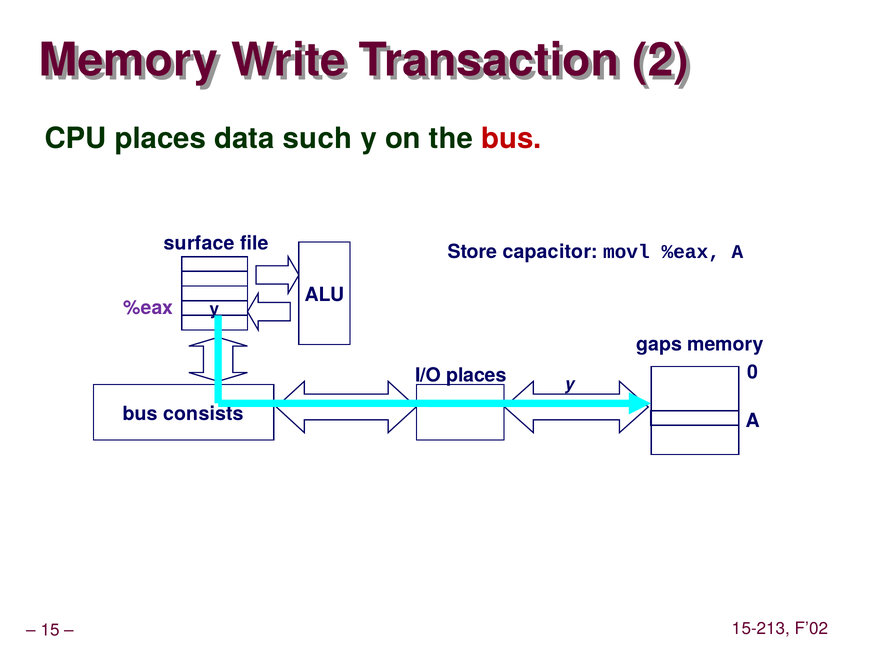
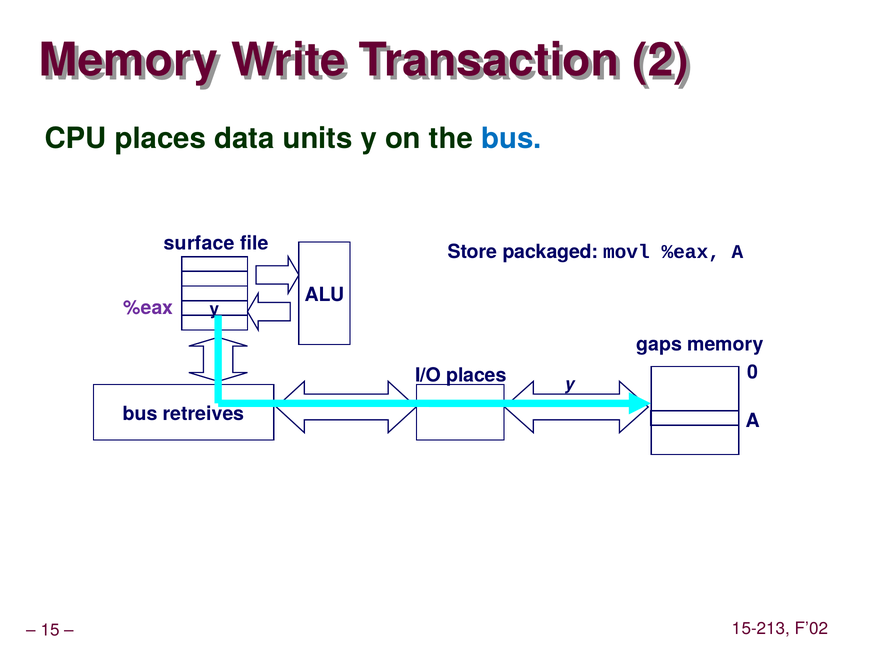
such: such -> units (318, 139)
bus colour: red -> blue (511, 139)
capacitor: capacitor -> packaged (550, 252)
consists: consists -> retreives (204, 414)
